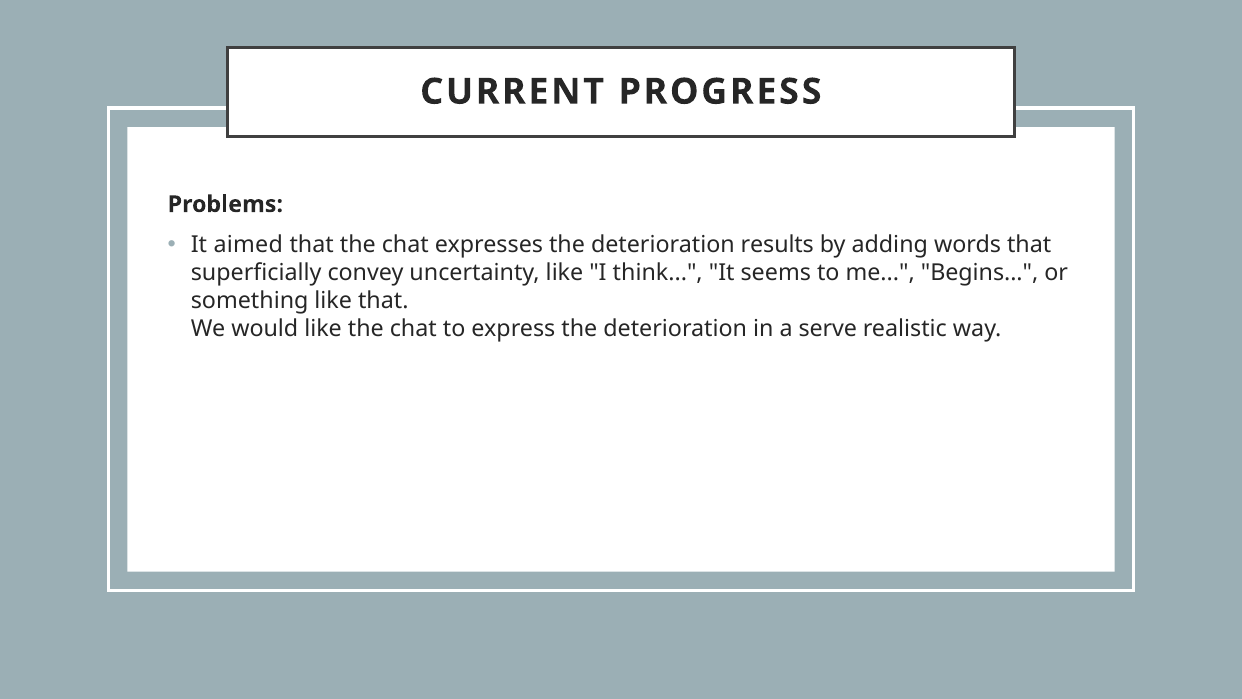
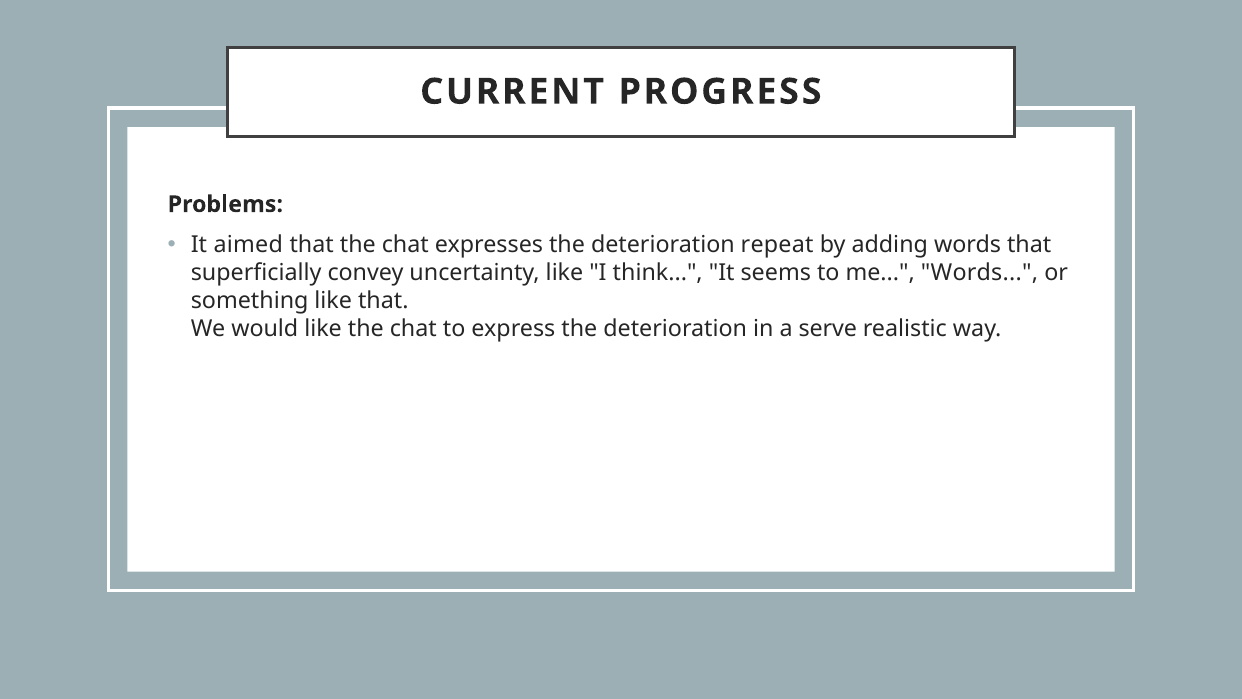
results: results -> repeat (777, 245)
me Begins: Begins -> Words (979, 273)
